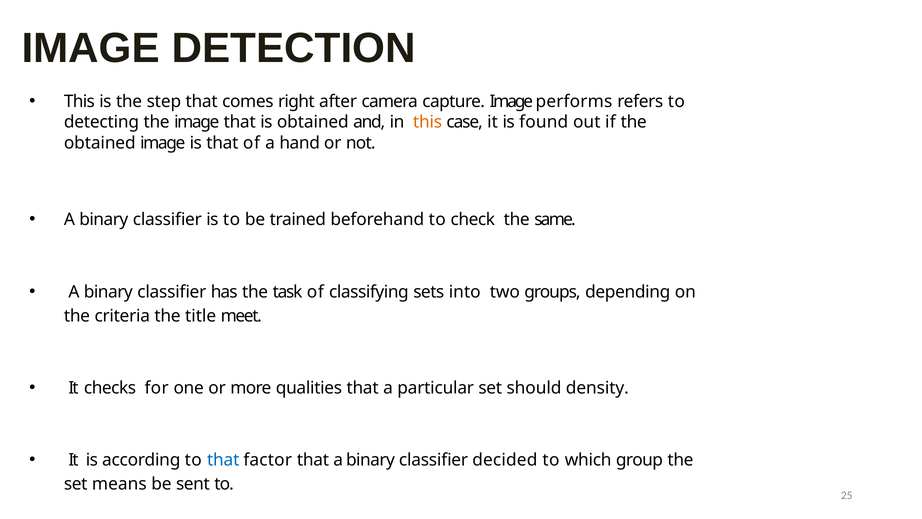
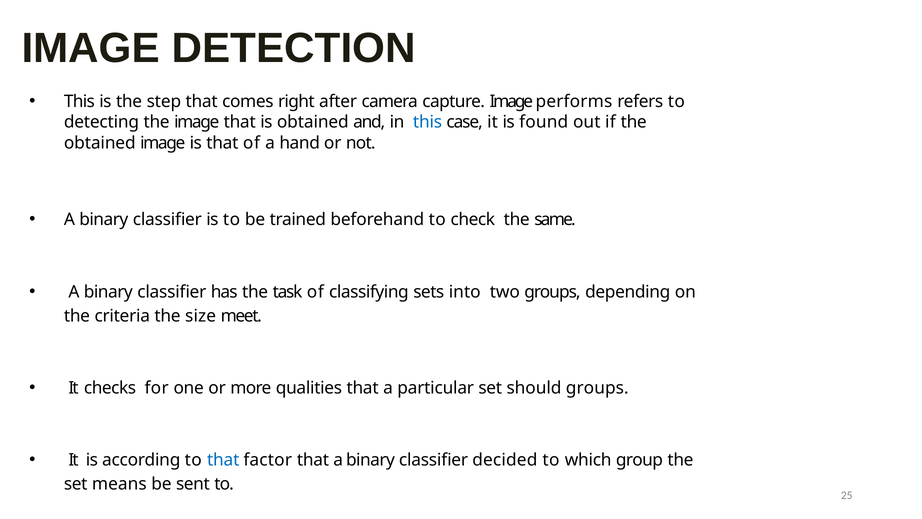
this colour: orange -> blue (428, 122)
title: title -> size (201, 316)
should density: density -> groups (597, 388)
